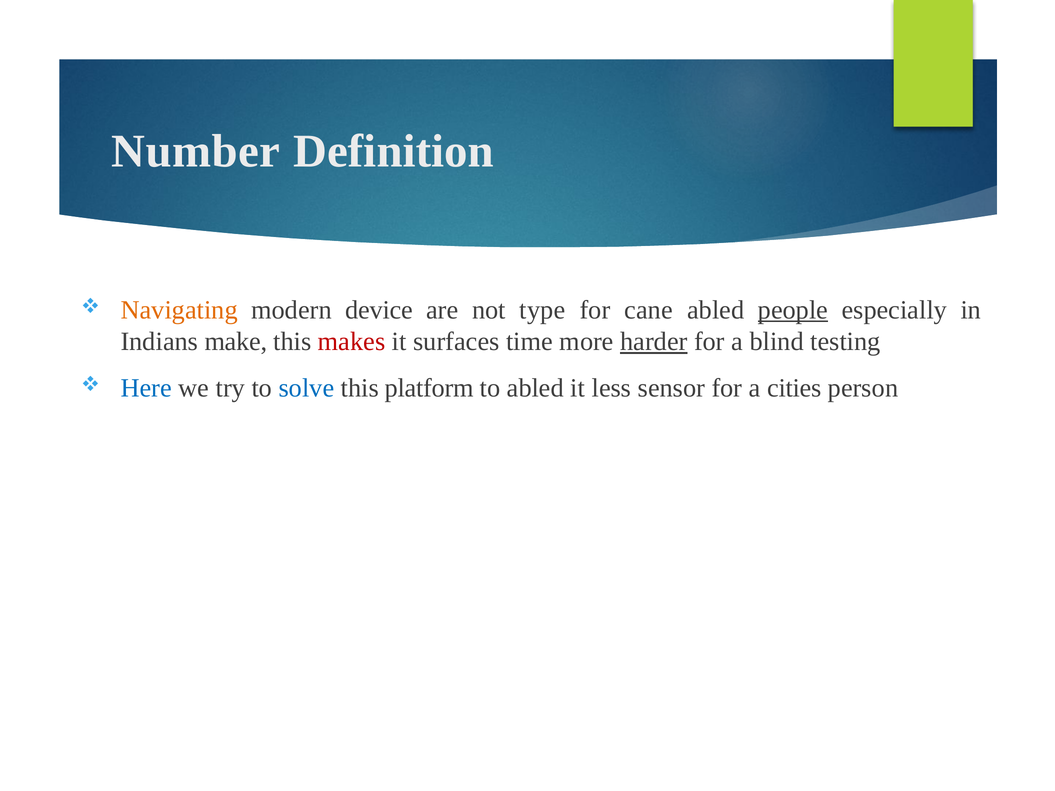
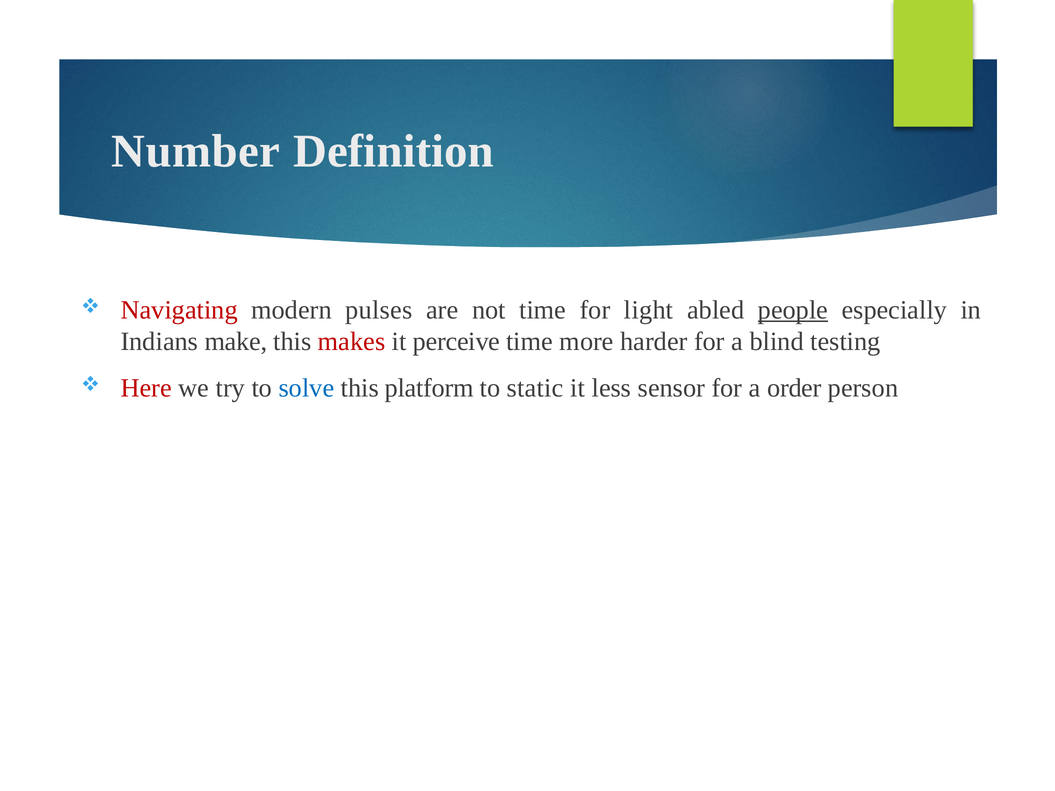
Navigating colour: orange -> red (179, 310)
device: device -> pulses (379, 310)
not type: type -> time (543, 310)
cane: cane -> light (649, 310)
surfaces: surfaces -> perceive (456, 342)
harder underline: present -> none (654, 342)
Here colour: blue -> red (146, 388)
to abled: abled -> static (535, 388)
cities: cities -> order (794, 388)
